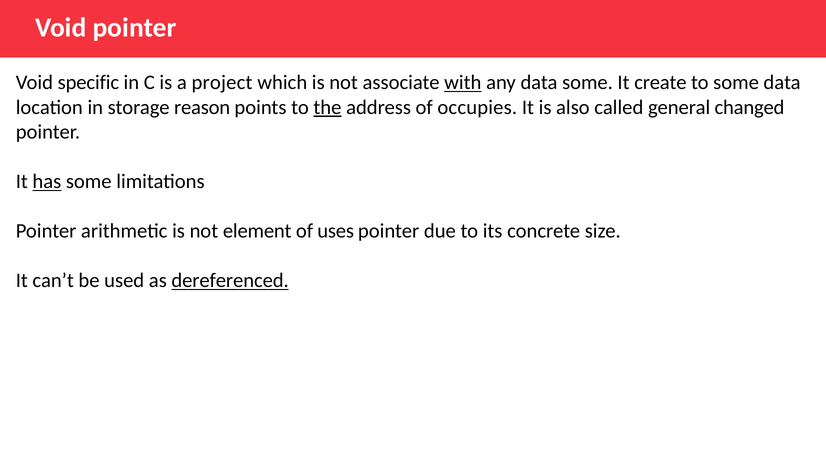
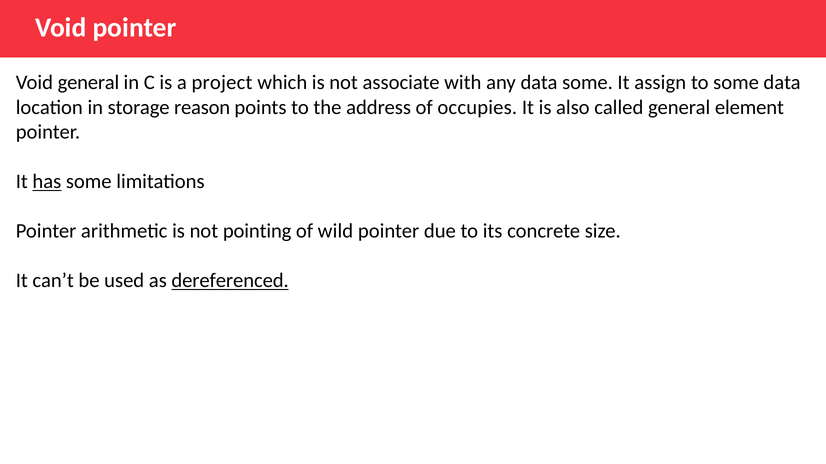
Void specific: specific -> general (88, 83)
with underline: present -> none (463, 83)
create: create -> assign (660, 83)
the underline: present -> none (327, 107)
changed: changed -> element (749, 107)
element: element -> pointing (257, 231)
uses: uses -> wild (335, 231)
